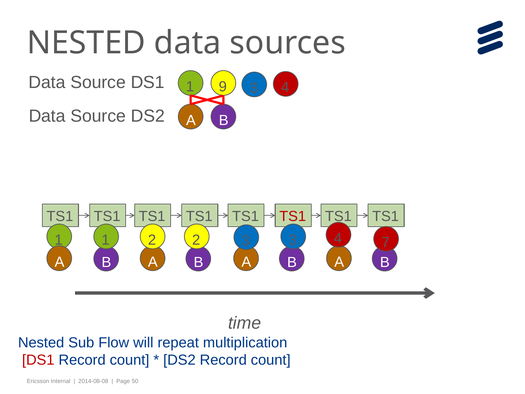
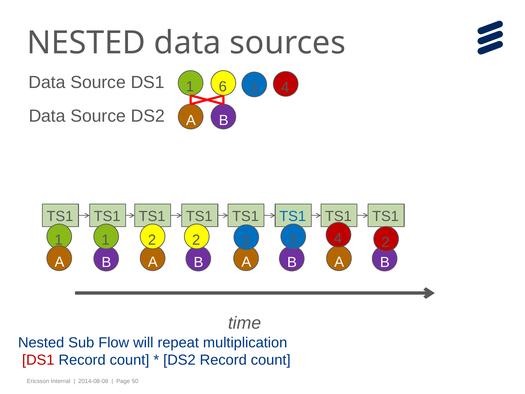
9: 9 -> 6 (223, 87)
TS1 colour: red -> blue (293, 216)
3 7: 7 -> 2 (386, 242)
